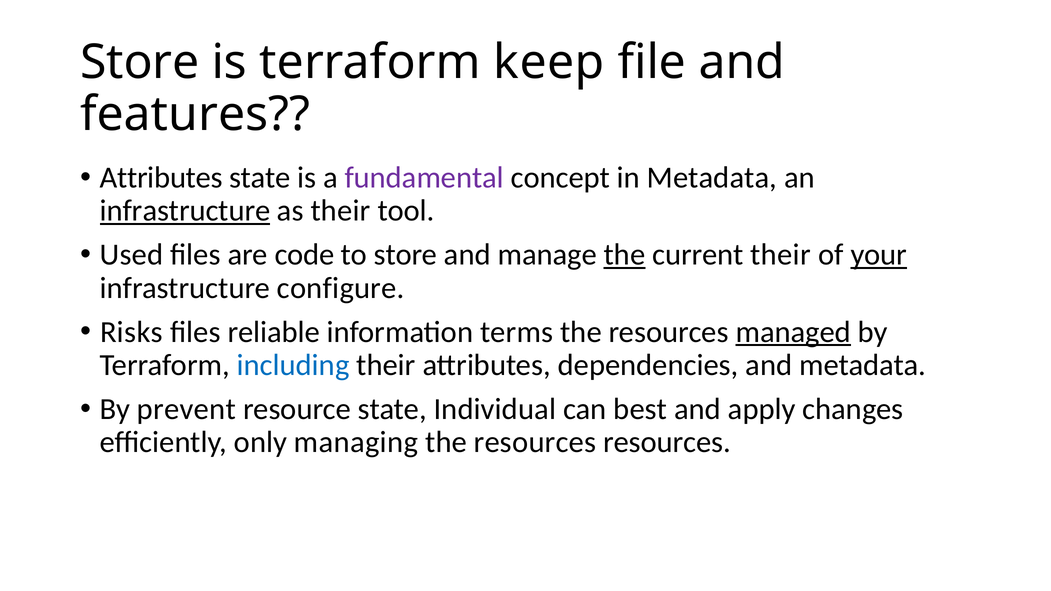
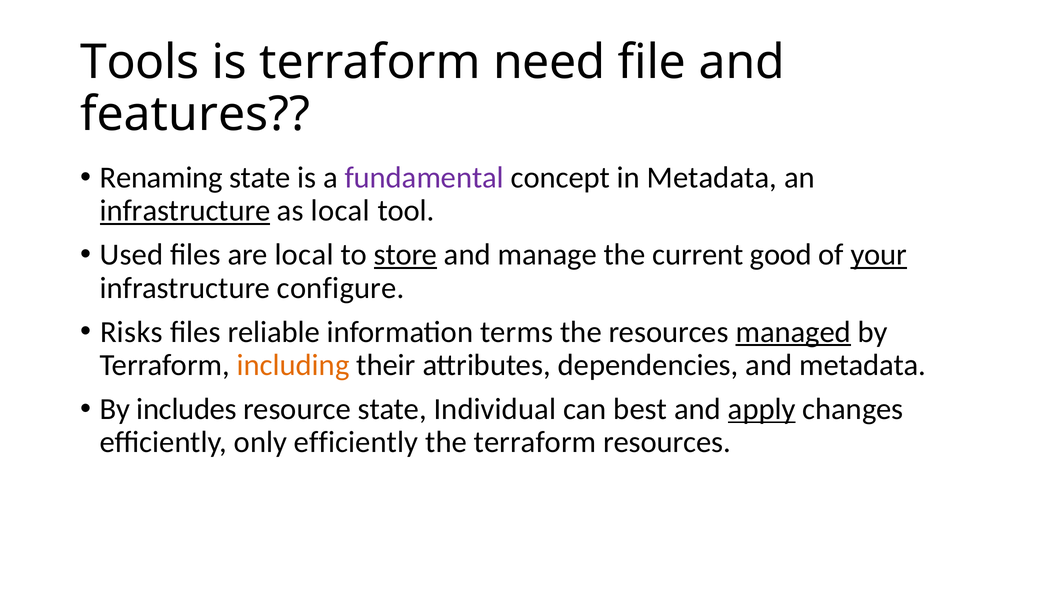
Store: Store -> Tools (140, 62)
keep: keep -> need (549, 62)
Attributes: Attributes -> Renaming (161, 178)
as their: their -> local (340, 211)
are code: code -> local (304, 255)
store underline: none -> present (406, 255)
the underline: present -> none (625, 255)
current their: their -> good (781, 255)
including colour: blue -> orange (293, 365)
prevent: prevent -> includes (187, 409)
apply underline: none -> present (762, 409)
only managing: managing -> efficiently (356, 442)
resources: resources -> terraform (535, 442)
